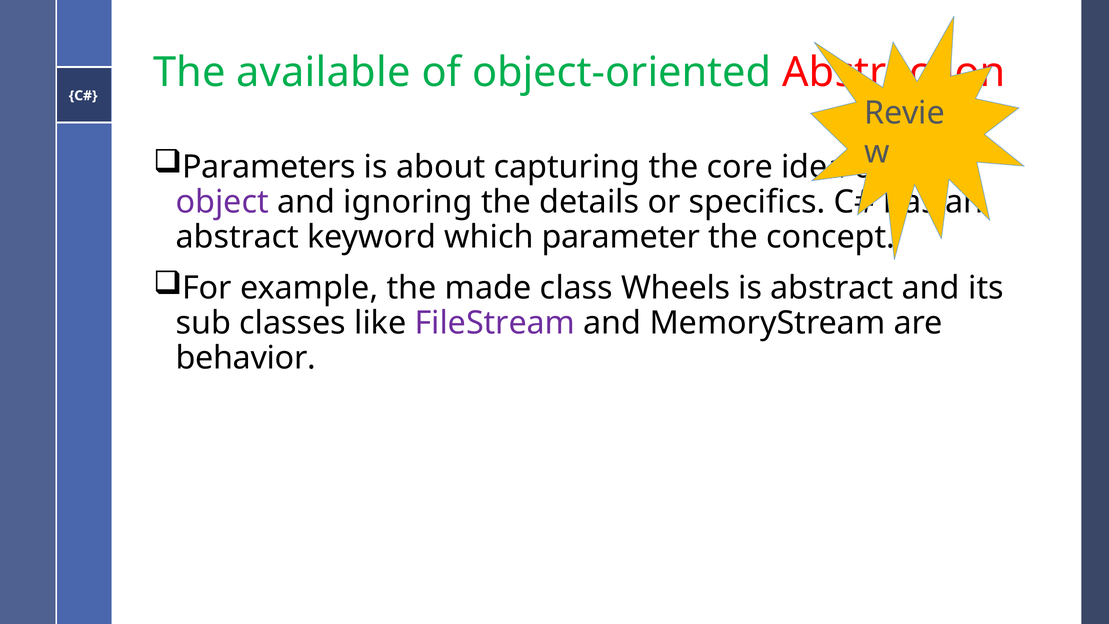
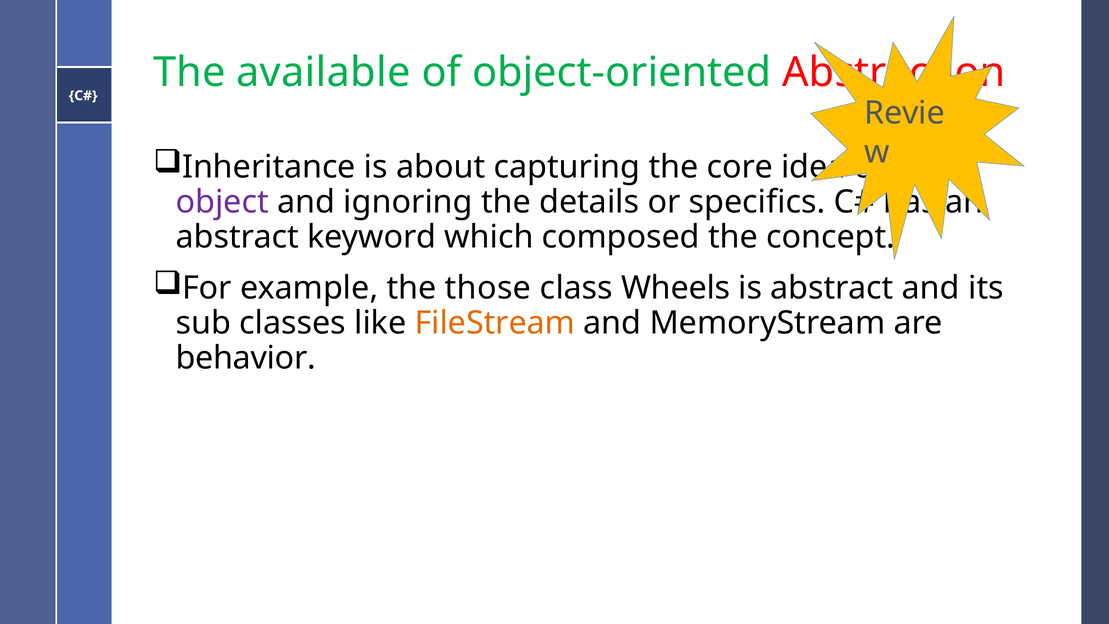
Parameters: Parameters -> Inheritance (269, 167)
parameter: parameter -> composed (621, 237)
made: made -> those (488, 288)
FileStream colour: purple -> orange (495, 323)
